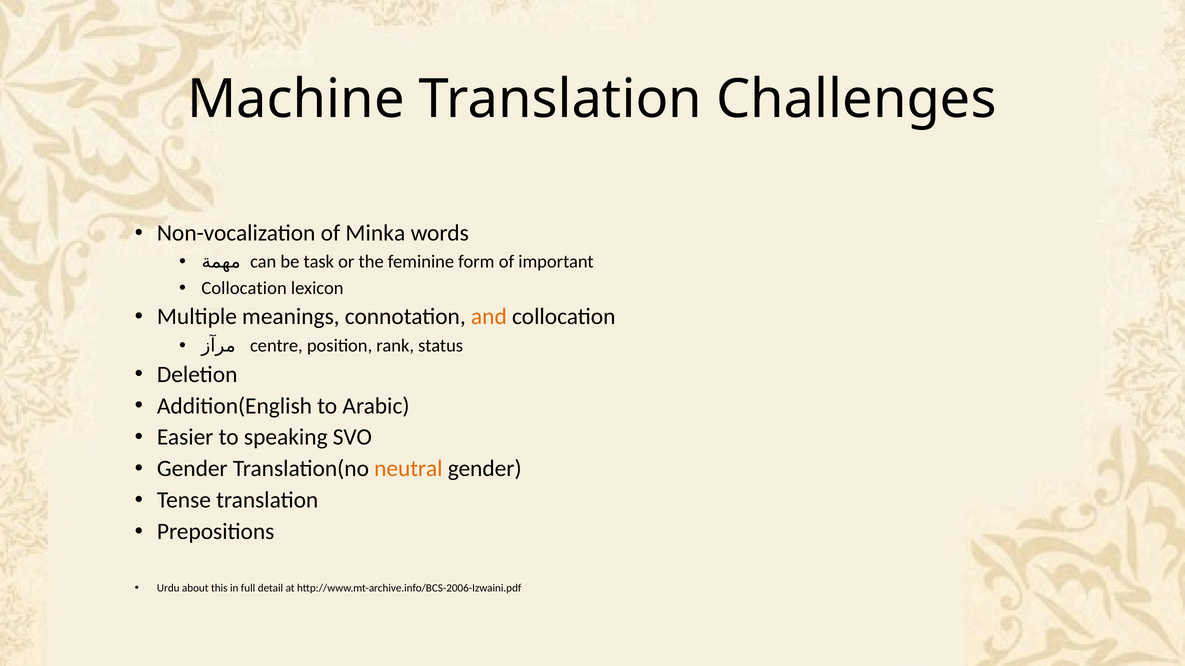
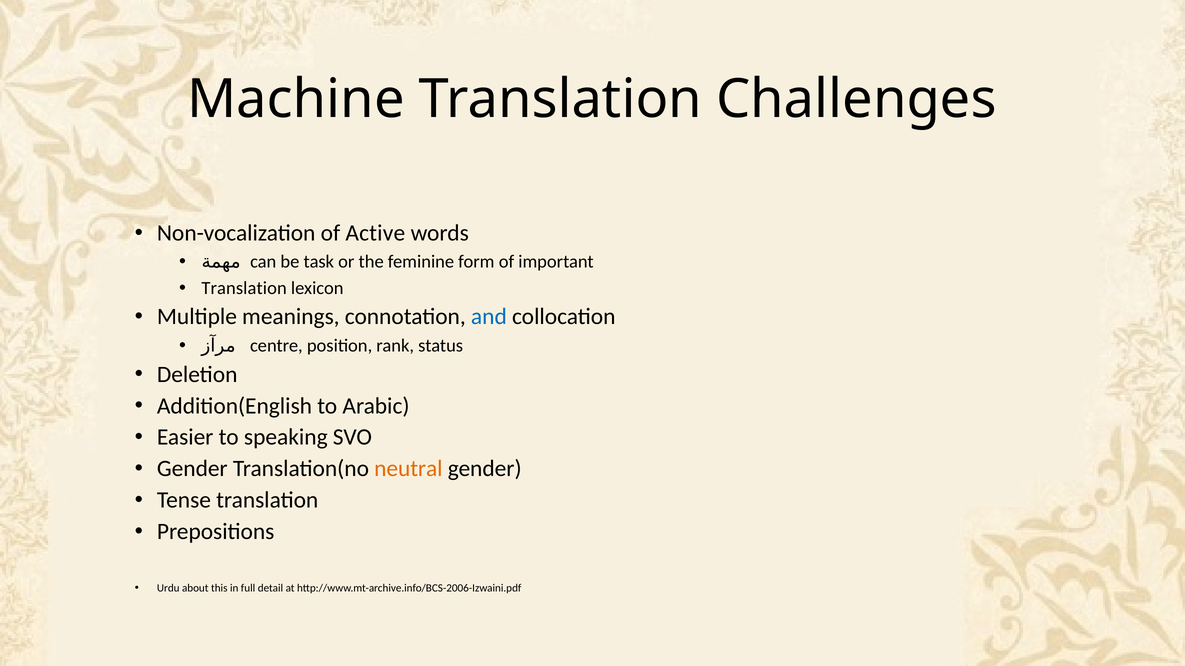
Minka: Minka -> Active (375, 233)
Collocation: Collocation -> Translation (244, 288)
and colour: orange -> blue (489, 317)
